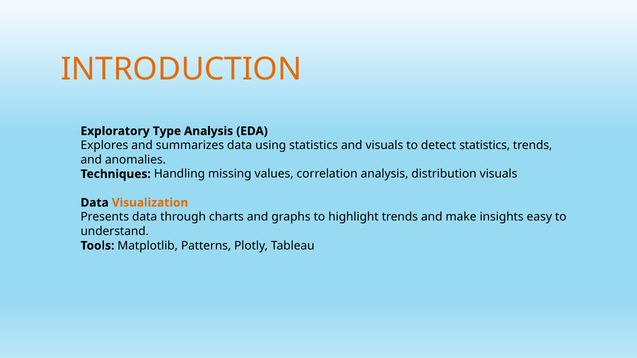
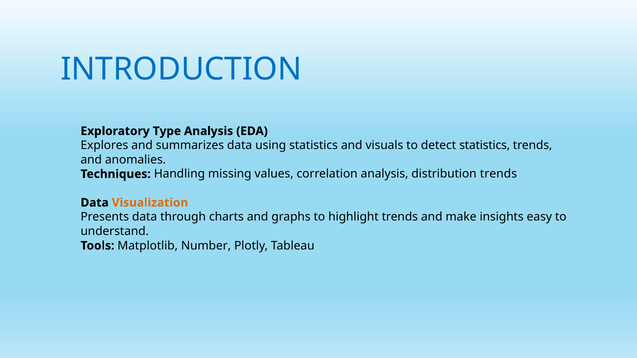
INTRODUCTION colour: orange -> blue (181, 69)
distribution visuals: visuals -> trends (498, 174)
Patterns: Patterns -> Number (206, 246)
